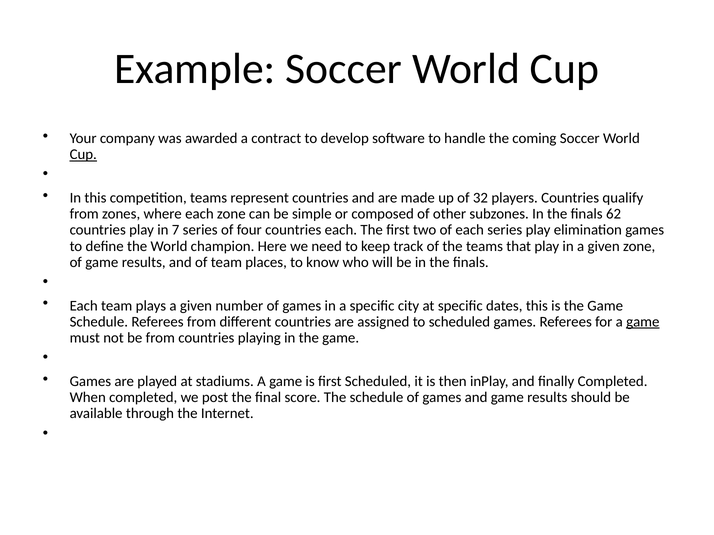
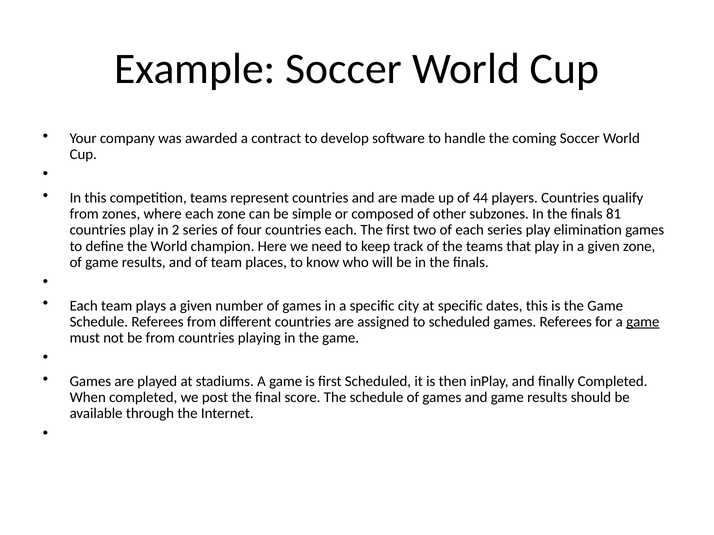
Cup underline: present -> none (83, 155)
32: 32 -> 44 (480, 198)
62: 62 -> 81 (614, 214)
7: 7 -> 2 (176, 230)
